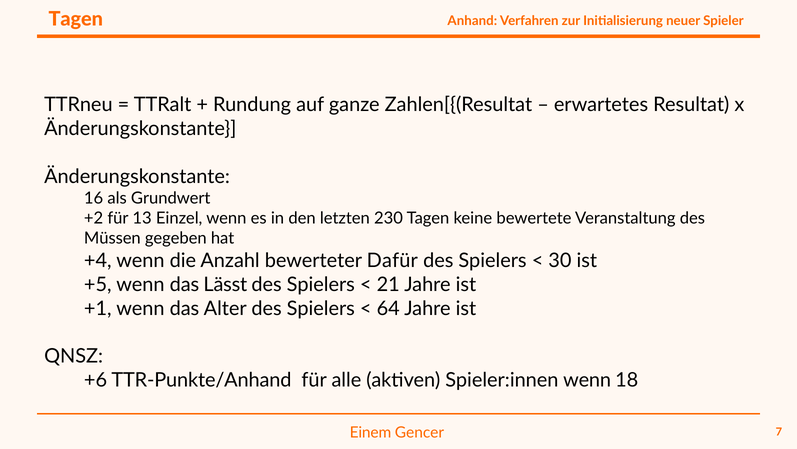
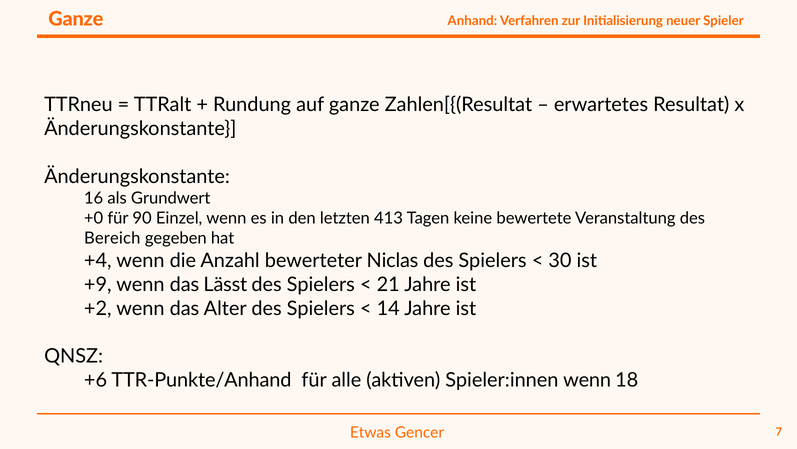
Tagen: Tagen -> Ganze (76, 19)
+2: +2 -> +0 (94, 218)
13: 13 -> 90 (142, 218)
230: 230 -> 413 (388, 218)
Müssen: Müssen -> Bereich (112, 238)
Dafür: Dafür -> Niclas (392, 260)
+5: +5 -> +9 (98, 284)
+1: +1 -> +2 (98, 308)
64: 64 -> 14 (388, 308)
Einem: Einem -> Etwas (370, 432)
